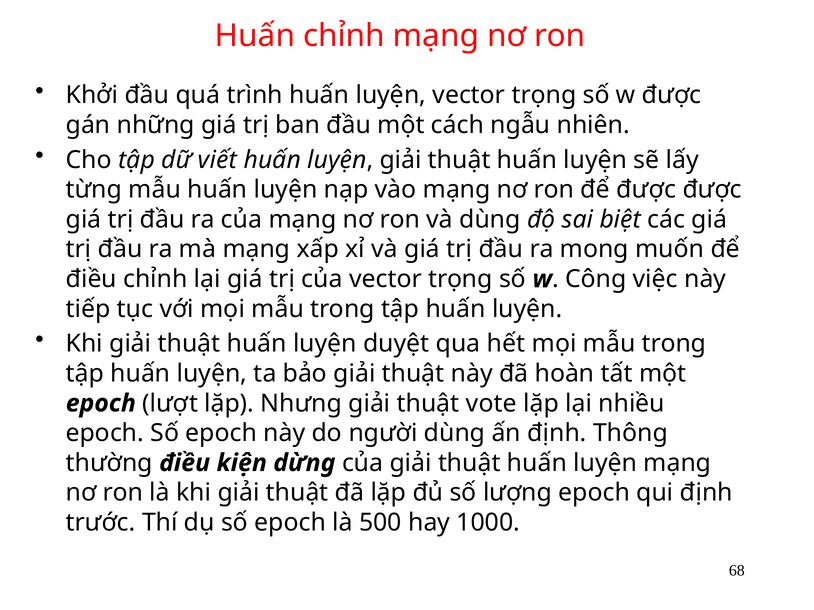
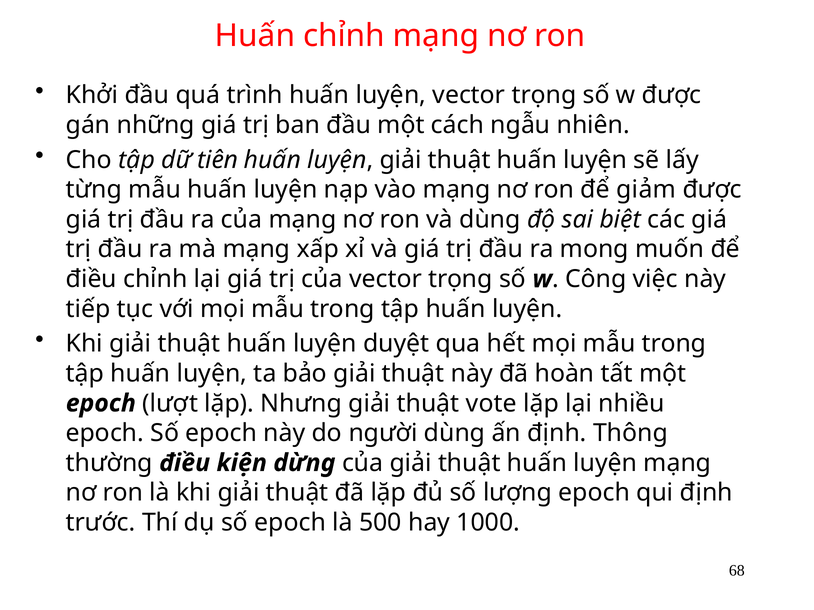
viết: viết -> tiên (218, 160)
để được: được -> giảm (646, 190)
